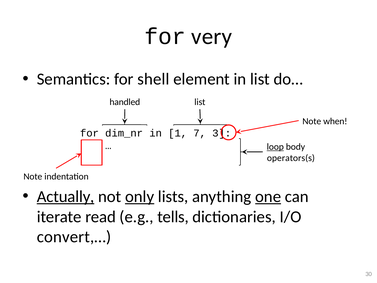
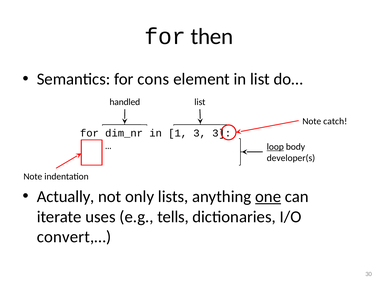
very: very -> then (212, 36)
shell: shell -> cons (153, 79)
when: when -> catch (335, 121)
1 7: 7 -> 3 (200, 133)
operators(s: operators(s -> developer(s (291, 158)
Actually underline: present -> none (66, 196)
only underline: present -> none (140, 196)
read: read -> uses (100, 217)
